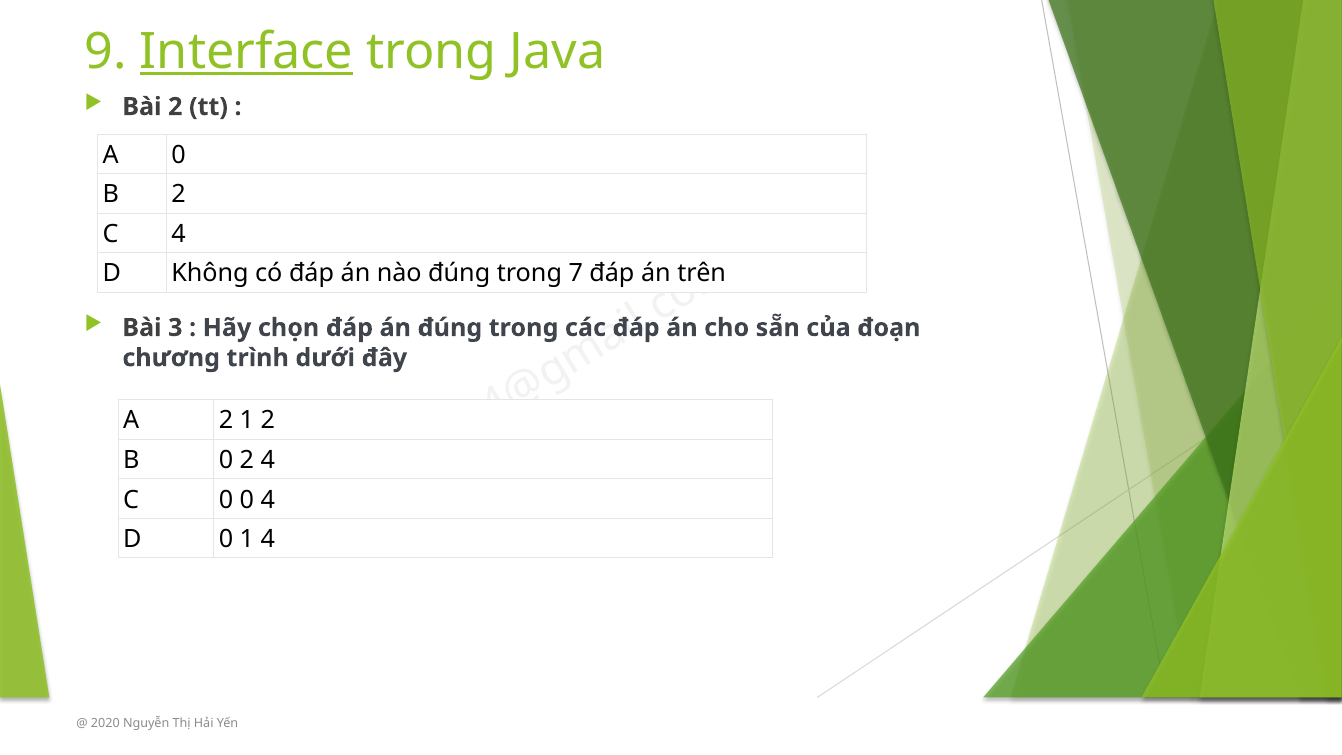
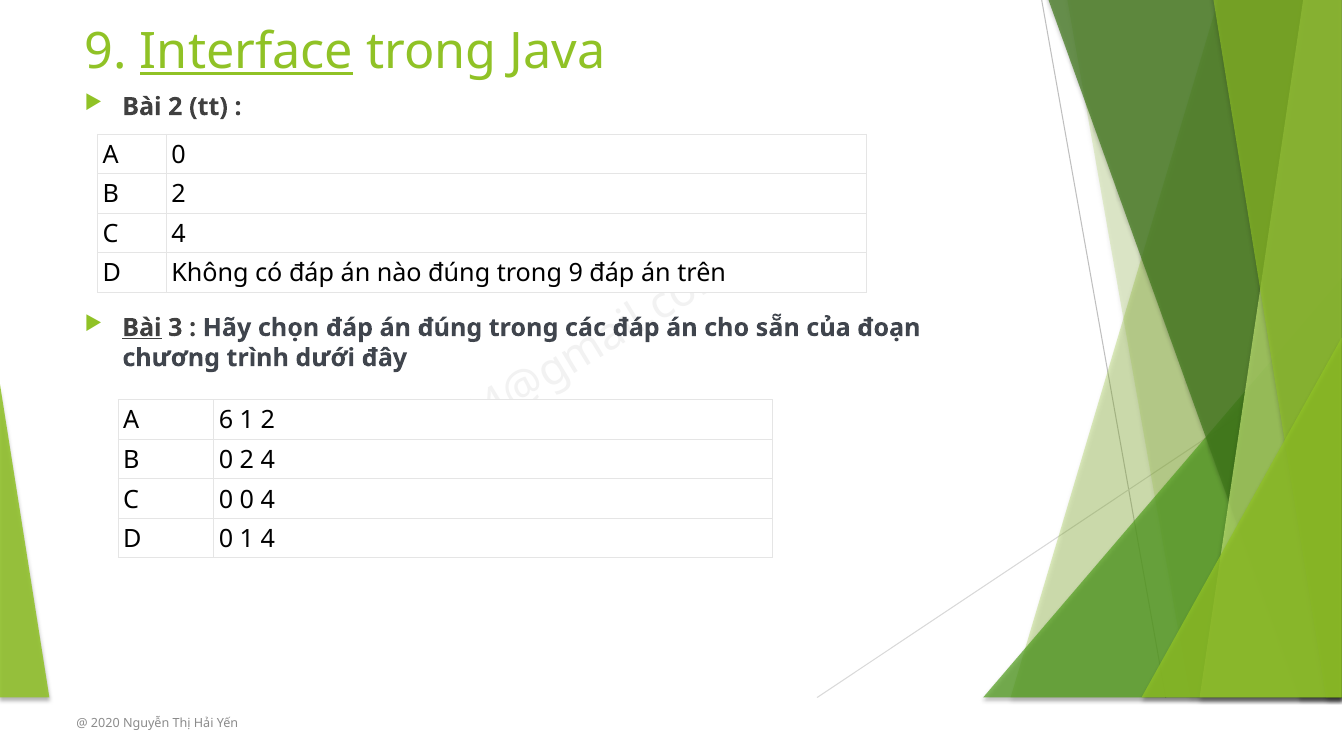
trong 7: 7 -> 9 (576, 274)
Bài underline: none -> present (142, 328)
A 2: 2 -> 6 (226, 421)
